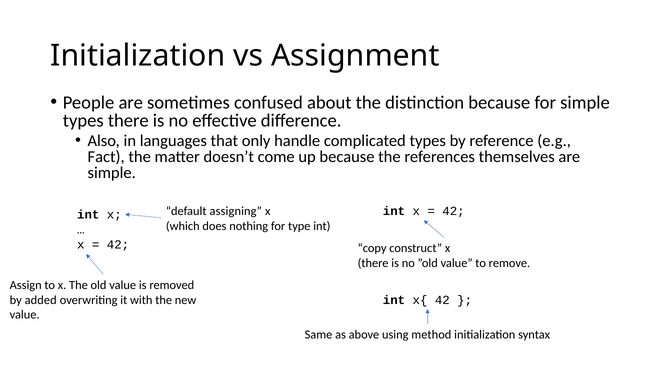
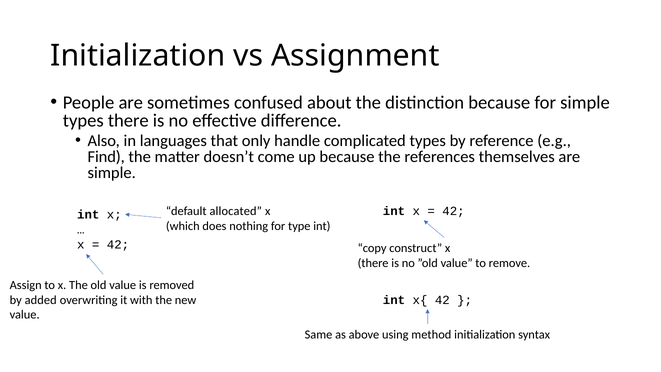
Fact: Fact -> Find (106, 157)
assigning: assigning -> allocated (236, 211)
